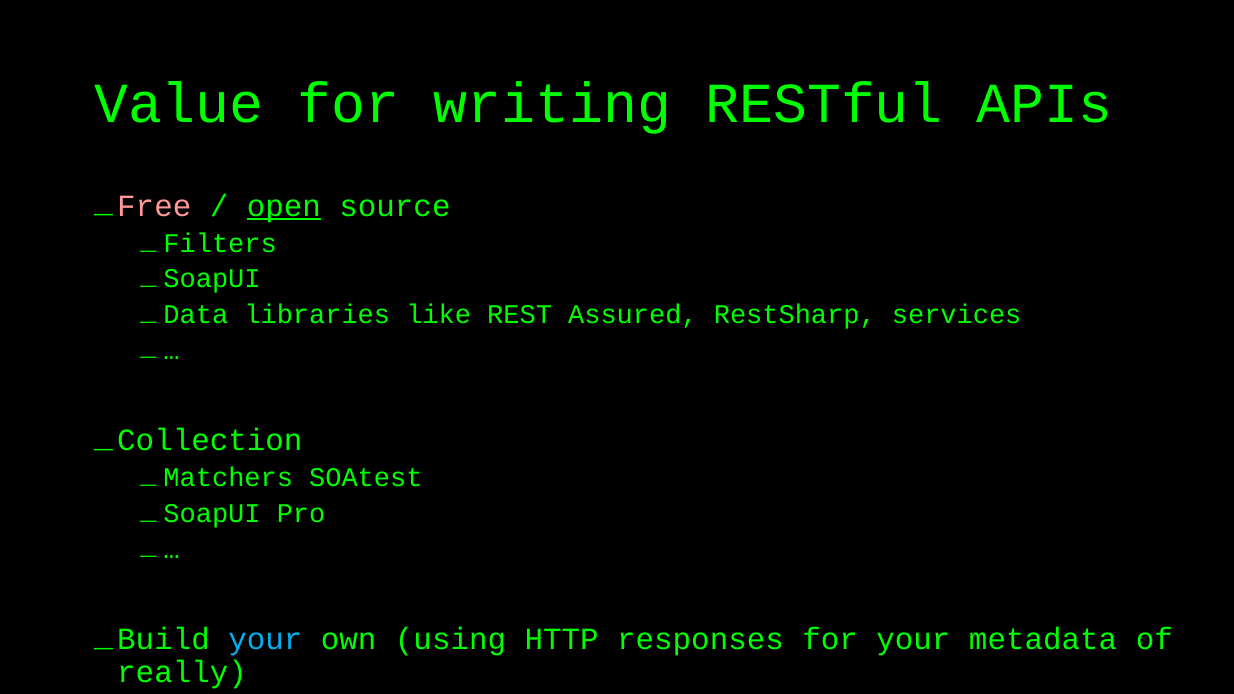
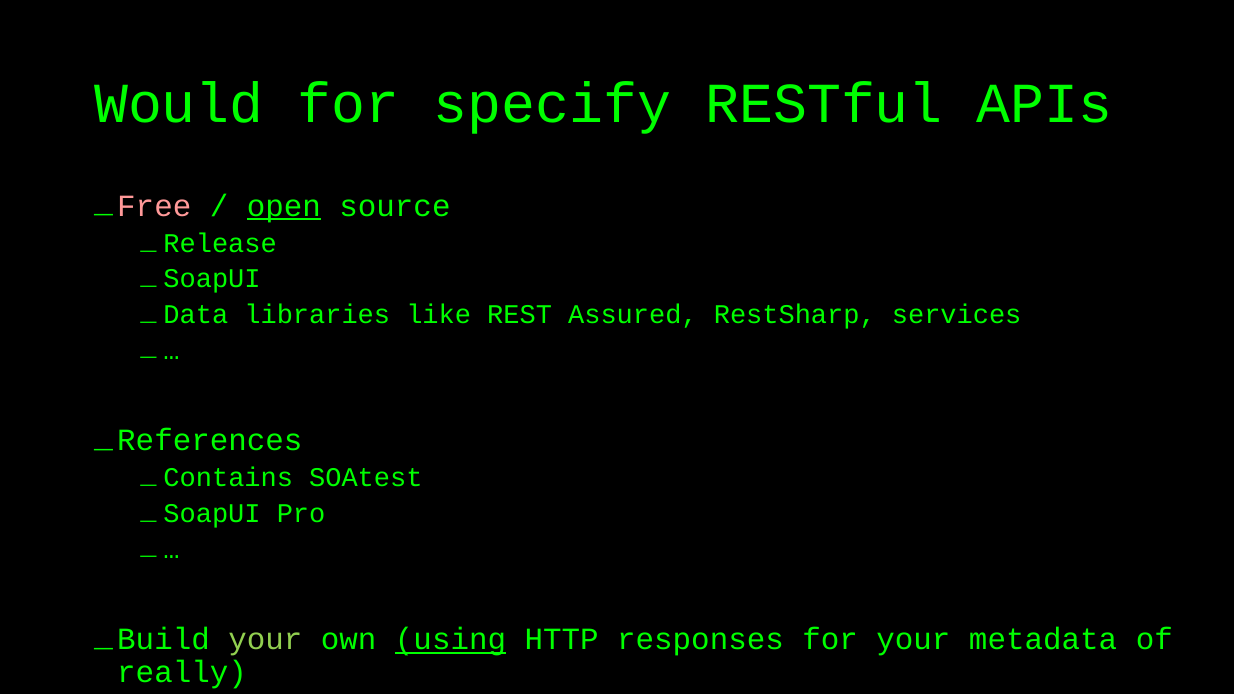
Value: Value -> Would (179, 104)
writing: writing -> specify (552, 104)
Filters: Filters -> Release (220, 244)
Collection: Collection -> References (210, 440)
Matchers: Matchers -> Contains (228, 478)
your colour: light blue -> light green (265, 639)
using underline: none -> present (451, 639)
